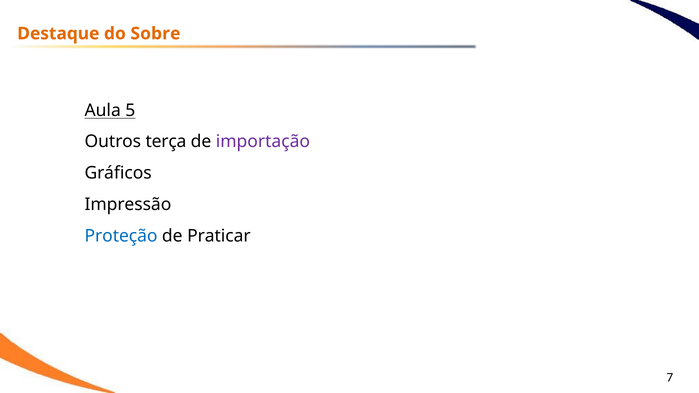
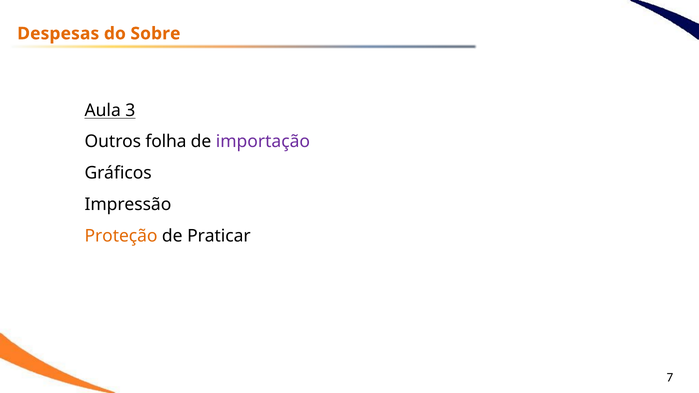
Destaque: Destaque -> Despesas (58, 34)
5: 5 -> 3 (130, 110)
terça: terça -> folha (166, 142)
Proteção colour: blue -> orange (121, 236)
